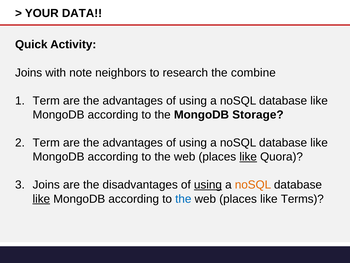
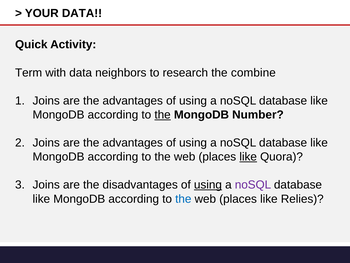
Joins: Joins -> Term (29, 73)
with note: note -> data (81, 73)
Term: Term -> Joins (46, 101)
the underline: none -> present (163, 115)
Storage: Storage -> Number (258, 115)
Term: Term -> Joins (46, 143)
noSQL colour: orange -> purple (253, 185)
like underline: present -> none (41, 199)
Terms: Terms -> Relies (302, 199)
